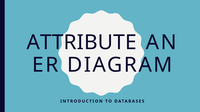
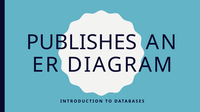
ATTRIBUTE: ATTRIBUTE -> PUBLISHES (82, 43)
